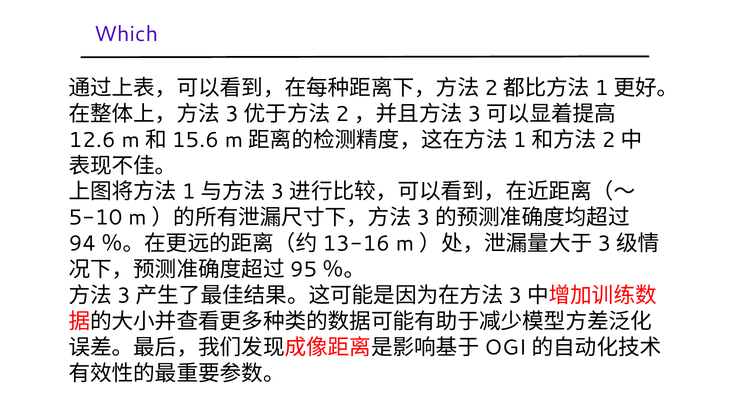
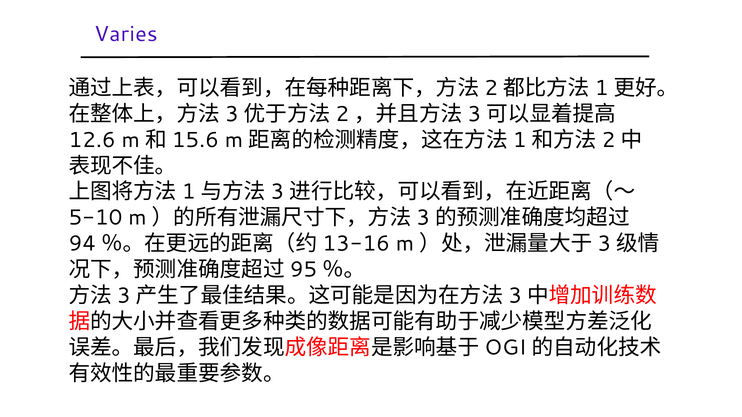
Which: Which -> Varies (126, 34)
